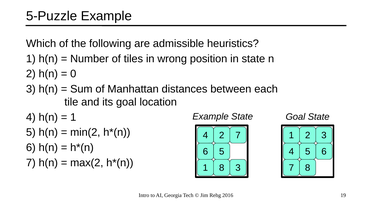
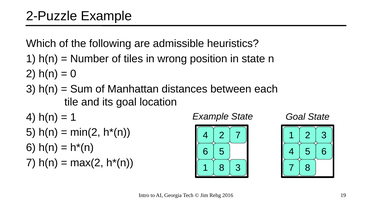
5-Puzzle: 5-Puzzle -> 2-Puzzle (52, 16)
